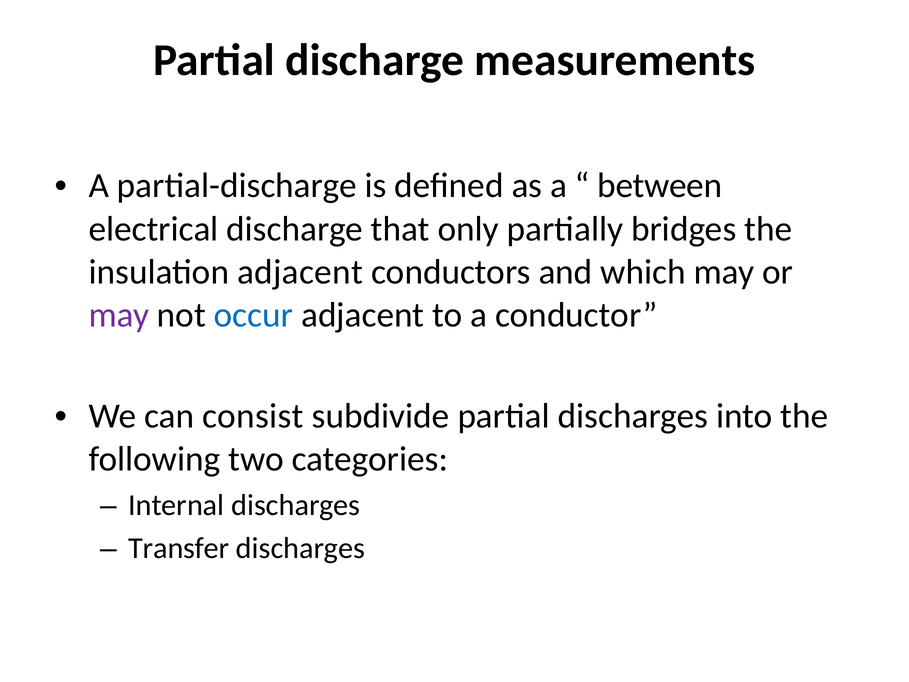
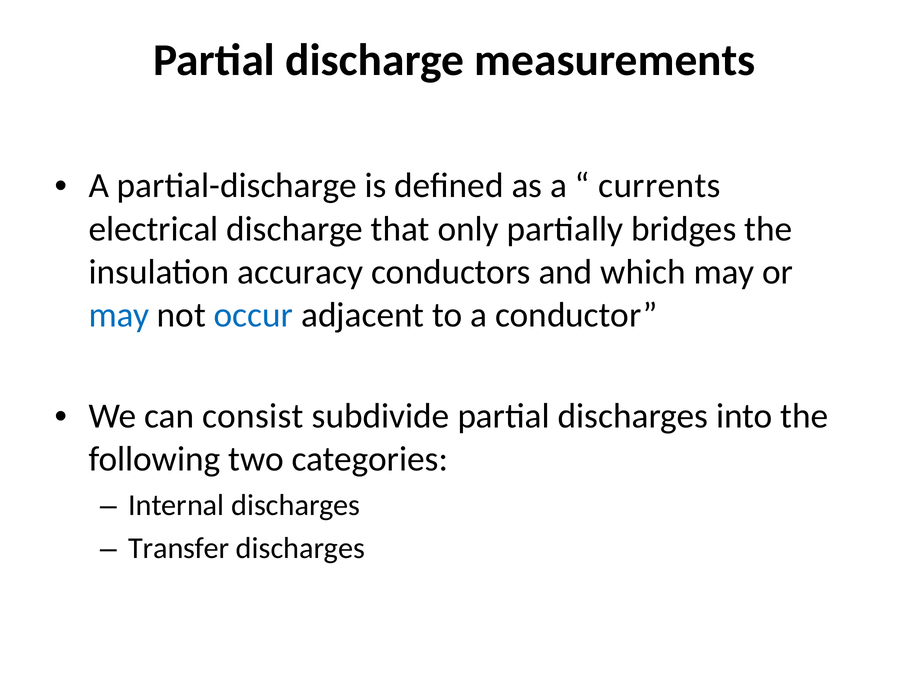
between: between -> currents (659, 186)
insulation adjacent: adjacent -> accuracy (300, 272)
may colour: purple -> blue (119, 315)
